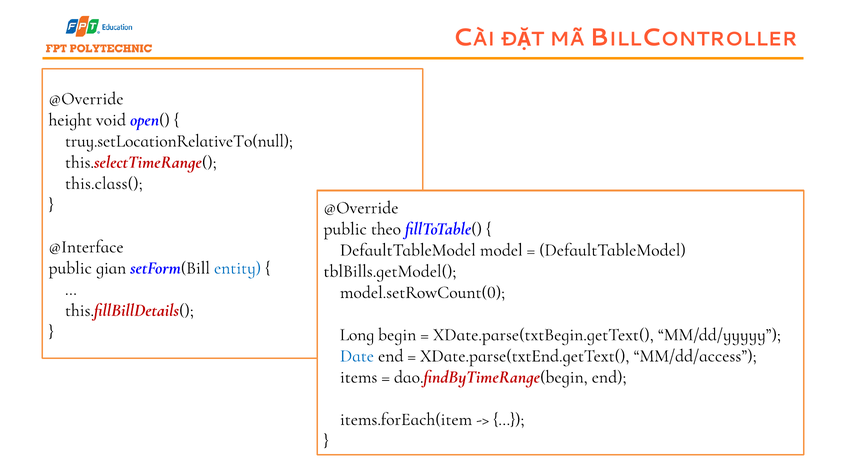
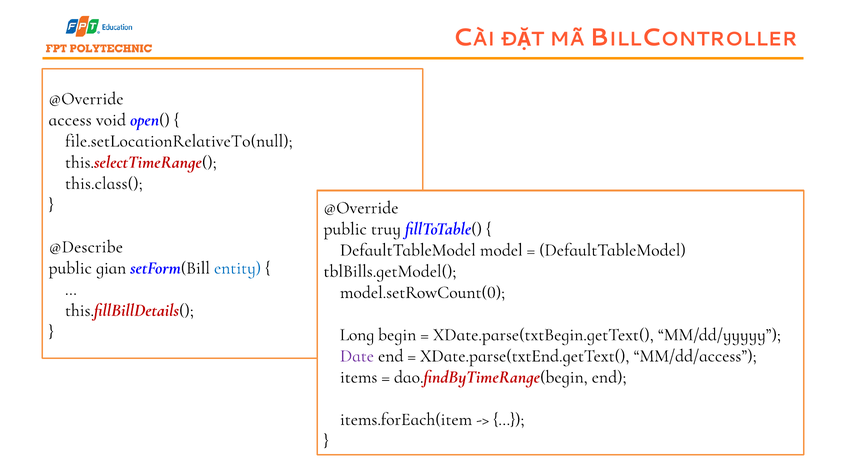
height: height -> access (70, 120)
truy.setLocationRelativeTo(null: truy.setLocationRelativeTo(null -> file.setLocationRelativeTo(null (179, 141)
theo: theo -> truy (386, 229)
@Interface: @Interface -> @Describe (86, 246)
Date colour: blue -> purple (357, 355)
